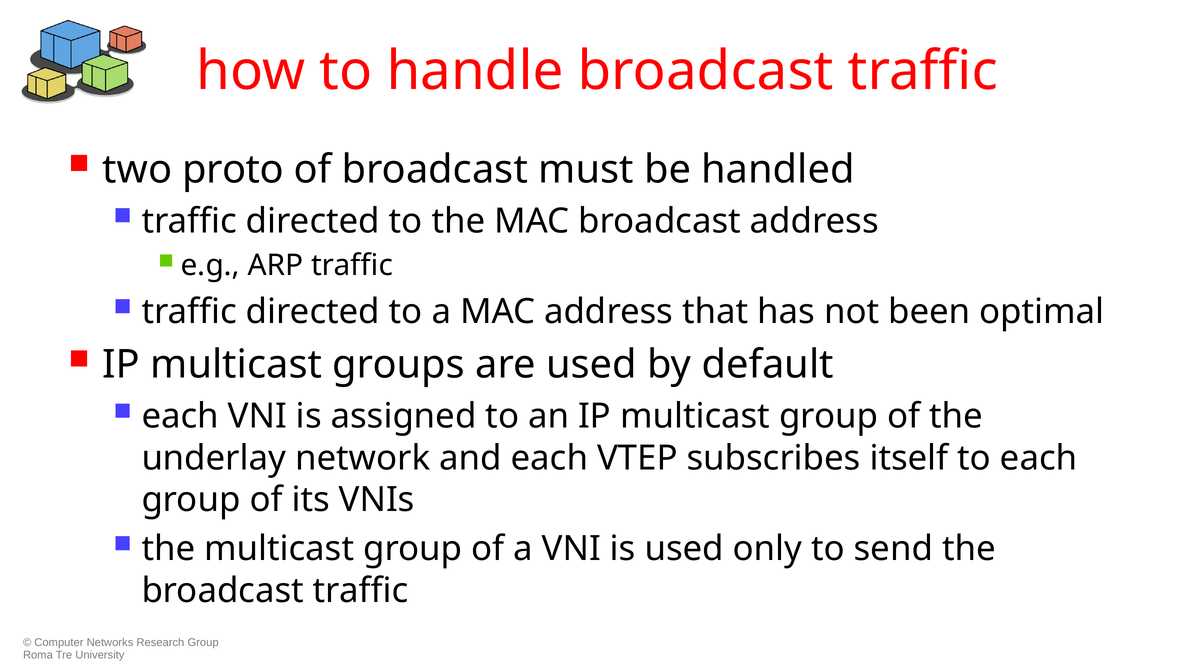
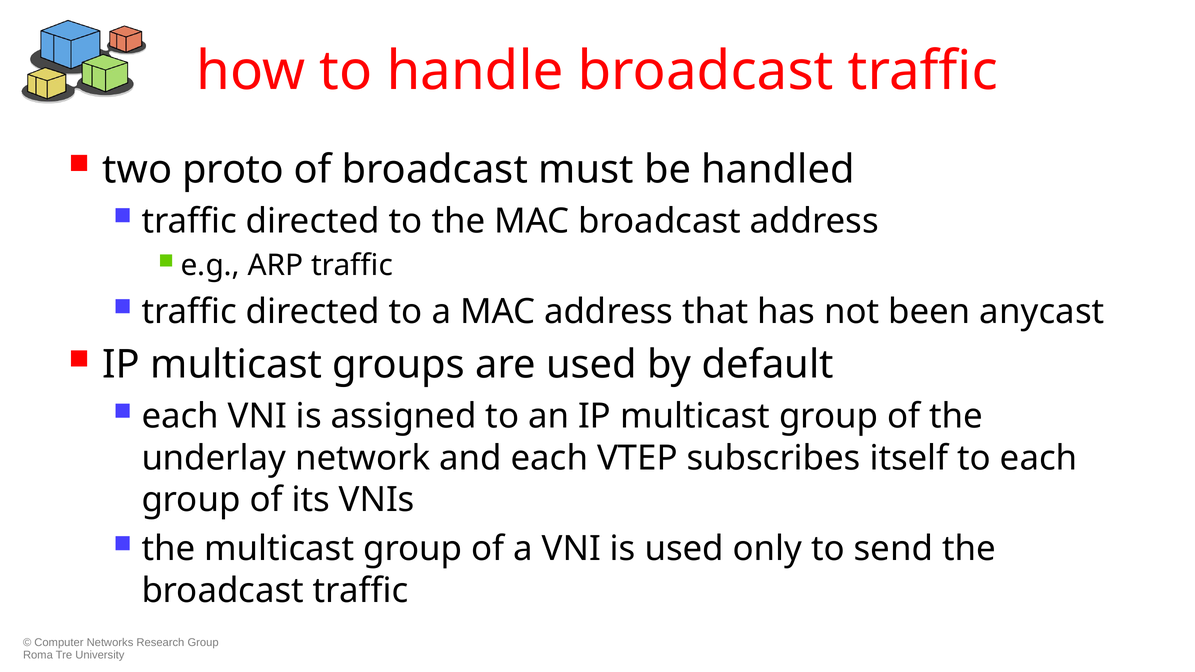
optimal: optimal -> anycast (1042, 312)
